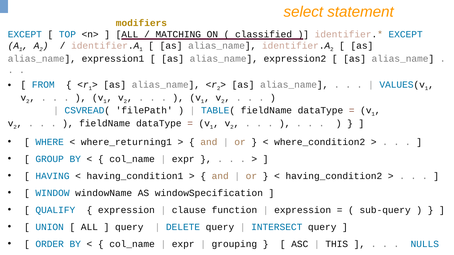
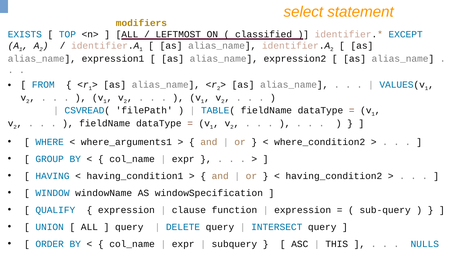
EXCEPT: EXCEPT -> EXISTS (25, 34)
MATCHING: MATCHING -> LEFTMOST (178, 34)
where_returning1: where_returning1 -> where_arguments1 (126, 142)
grouping: grouping -> subquery (234, 244)
